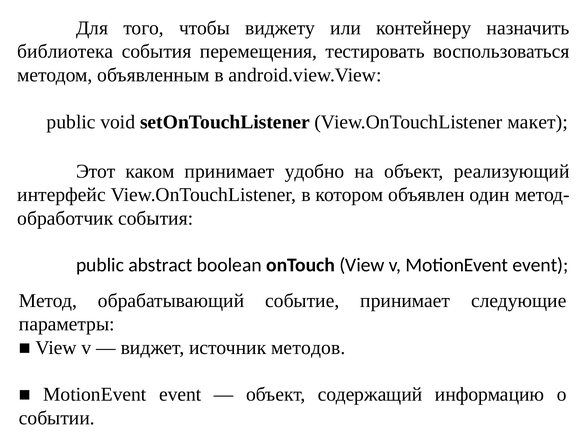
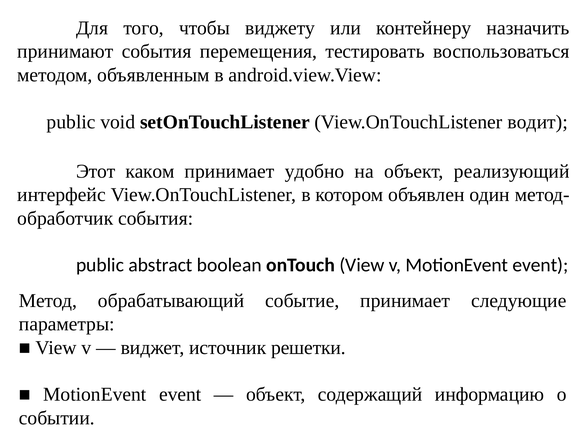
библиотека: библиотека -> принимают (65, 52)
макет: макет -> водит (538, 122)
методов: методов -> решетки (308, 348)
